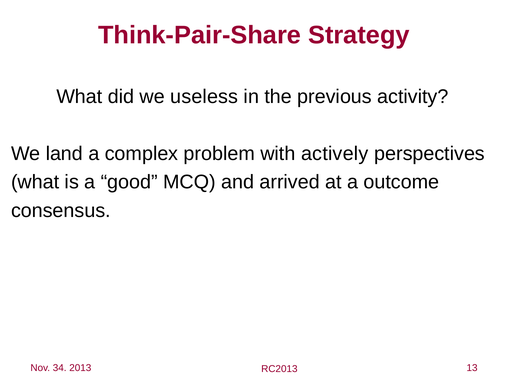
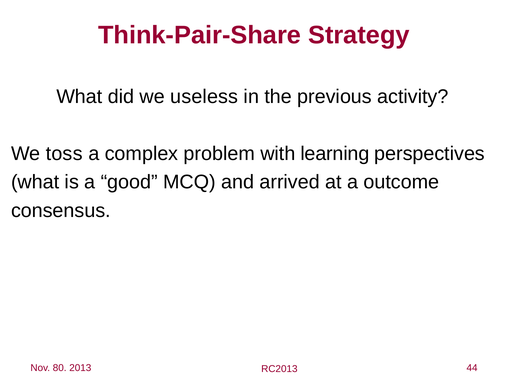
land: land -> toss (64, 154)
actively: actively -> learning (335, 154)
34: 34 -> 80 (60, 368)
13: 13 -> 44 (472, 368)
